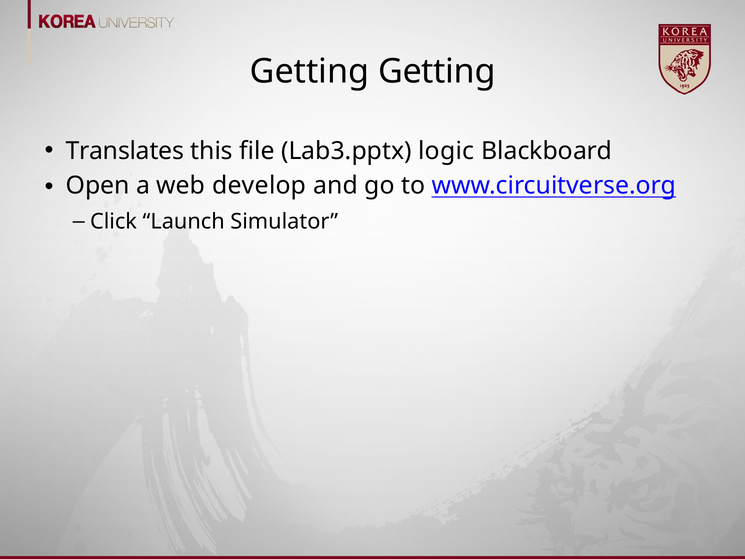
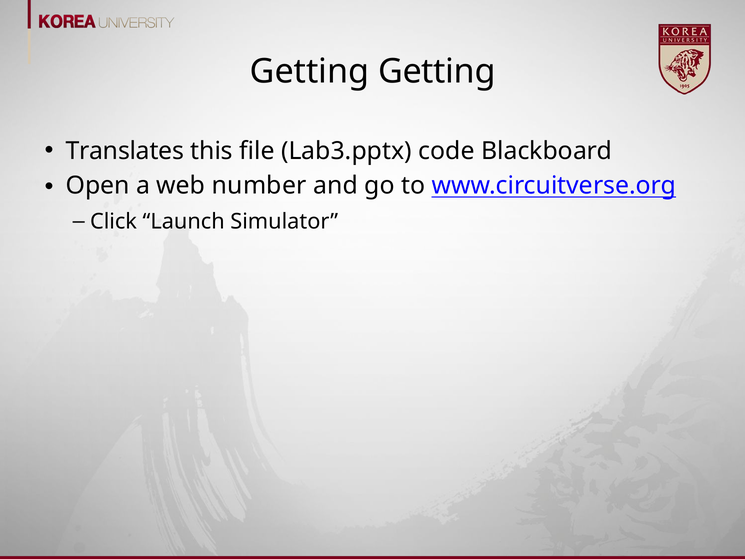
logic: logic -> code (446, 151)
develop: develop -> number (259, 186)
